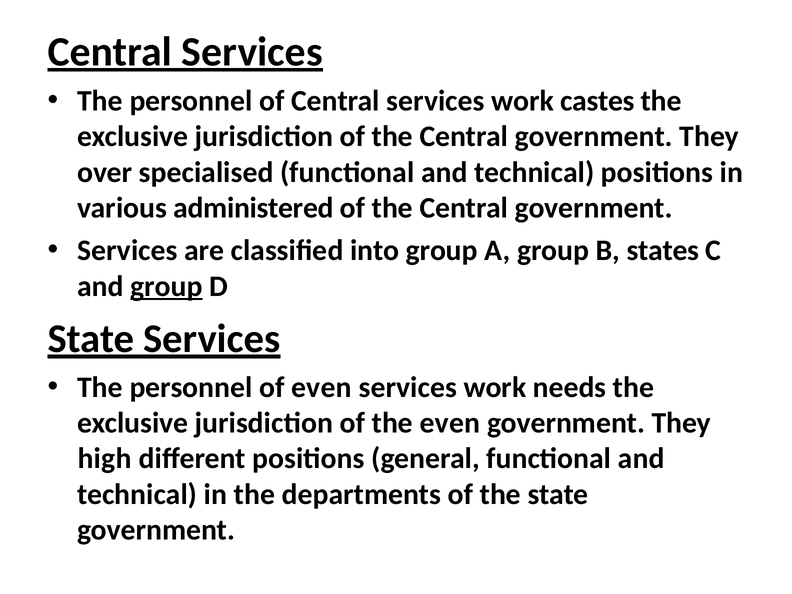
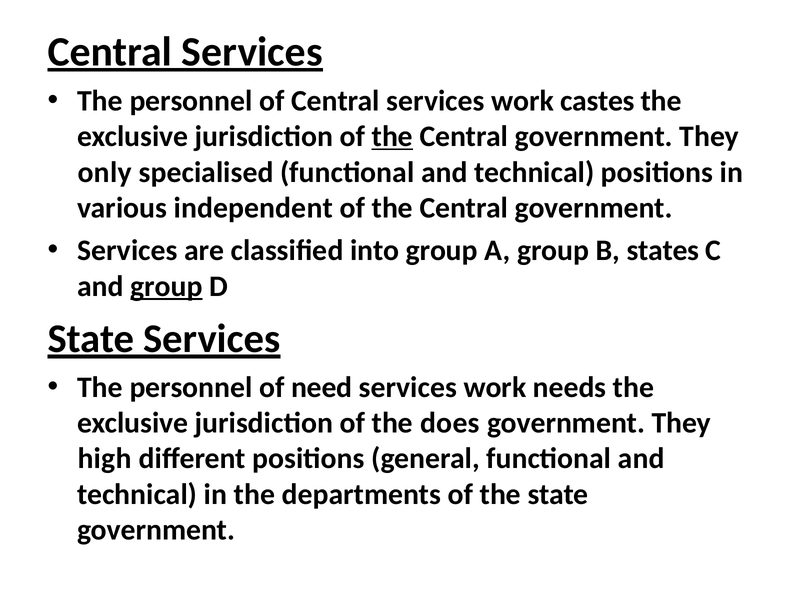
the underline: none -> present (392, 137)
over: over -> only (105, 172)
administered: administered -> independent (253, 208)
of even: even -> need (322, 387)
the even: even -> does (450, 423)
